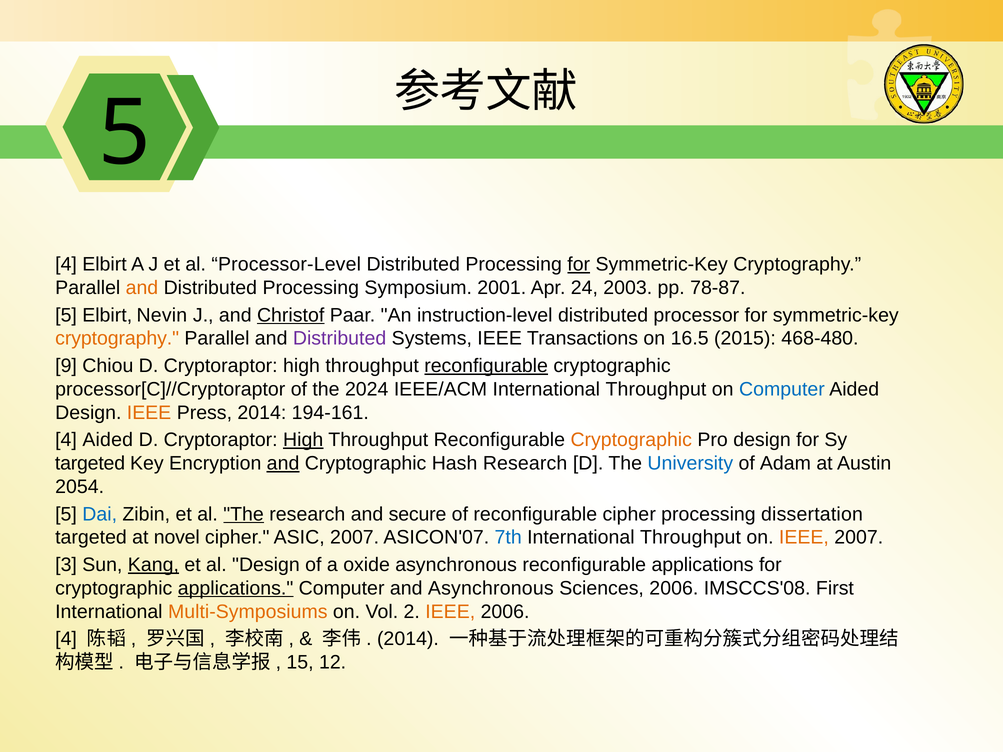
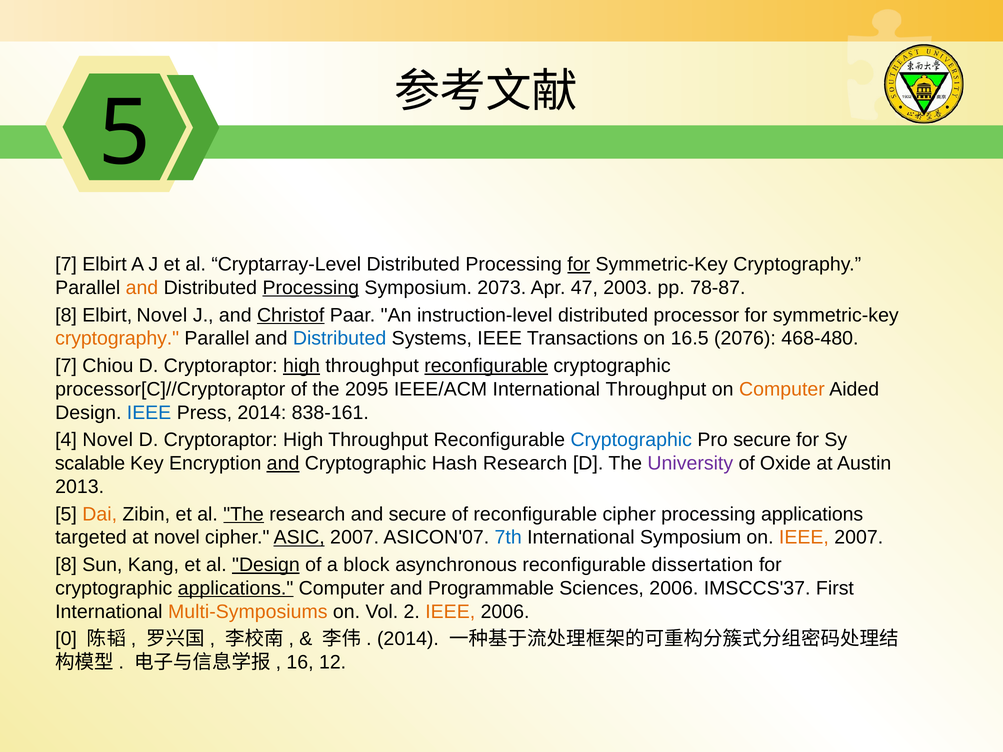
4: 4 -> 7 (66, 264)
Processor-Level: Processor-Level -> Cryptarray-Level (286, 264)
Processing underline: none -> present (311, 288)
2001: 2001 -> 2073 (502, 288)
24: 24 -> 47 (584, 288)
5: 5 -> 8 (66, 315)
Elbirt Nevin: Nevin -> Novel (162, 315)
Distributed colour: purple -> blue (340, 339)
2015: 2015 -> 2076 (745, 339)
9: 9 -> 7 (66, 366)
high underline: none -> present (302, 366)
2024: 2024 -> 2095 (367, 389)
Computer colour: blue -> orange (782, 389)
IEEE colour: orange -> blue (149, 413)
194-161: 194-161 -> 838-161 (330, 413)
4 Aided: Aided -> Novel (108, 440)
High underline: present -> none (303, 440)
Cryptographic colour: orange -> blue (631, 440)
Pro design: design -> secure (762, 440)
targeted: targeted -> scalable (90, 464)
University colour: blue -> purple (690, 464)
Adam: Adam -> Oxide (785, 464)
2054: 2054 -> 2013 (80, 487)
Dai colour: blue -> orange (100, 514)
processing dissertation: dissertation -> applications (812, 514)
ASIC underline: none -> present (299, 538)
Throughput: Throughput -> Symposium (691, 538)
3: 3 -> 8 (66, 565)
Kang underline: present -> none (153, 565)
Design underline: none -> present (266, 565)
oxide: oxide -> block (366, 565)
reconfigurable applications: applications -> dissertation (702, 565)
and Asynchronous: Asynchronous -> Programmable (491, 588)
IMSCCS'08: IMSCCS'08 -> IMSCCS'37 (757, 588)
4: 4 -> 0 (66, 639)
15: 15 -> 16 (300, 663)
